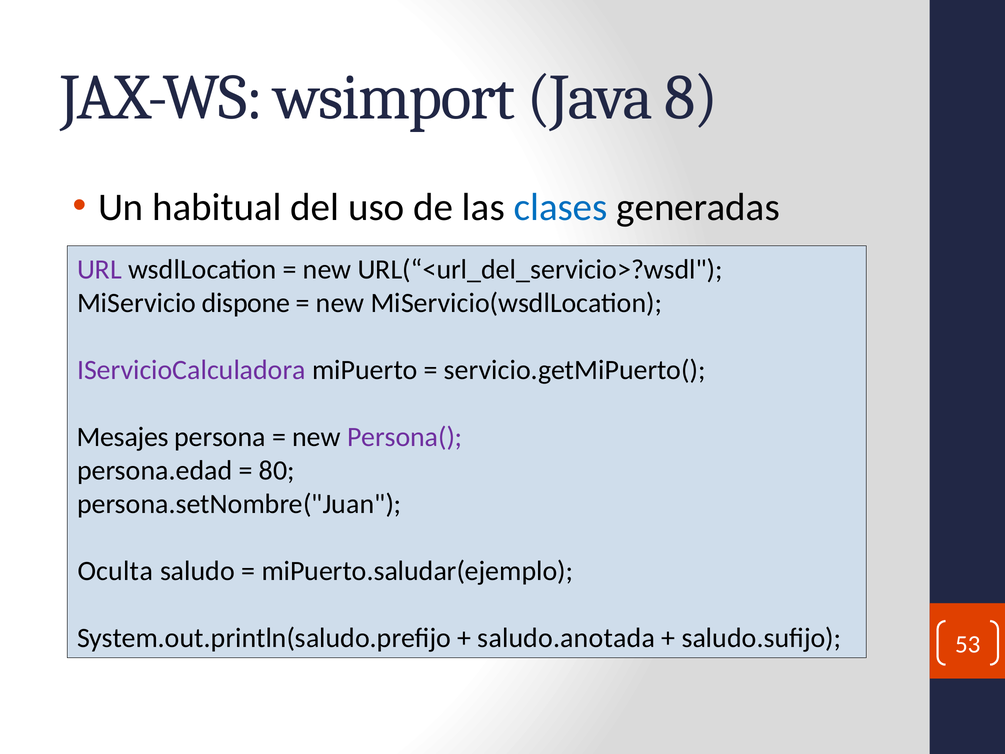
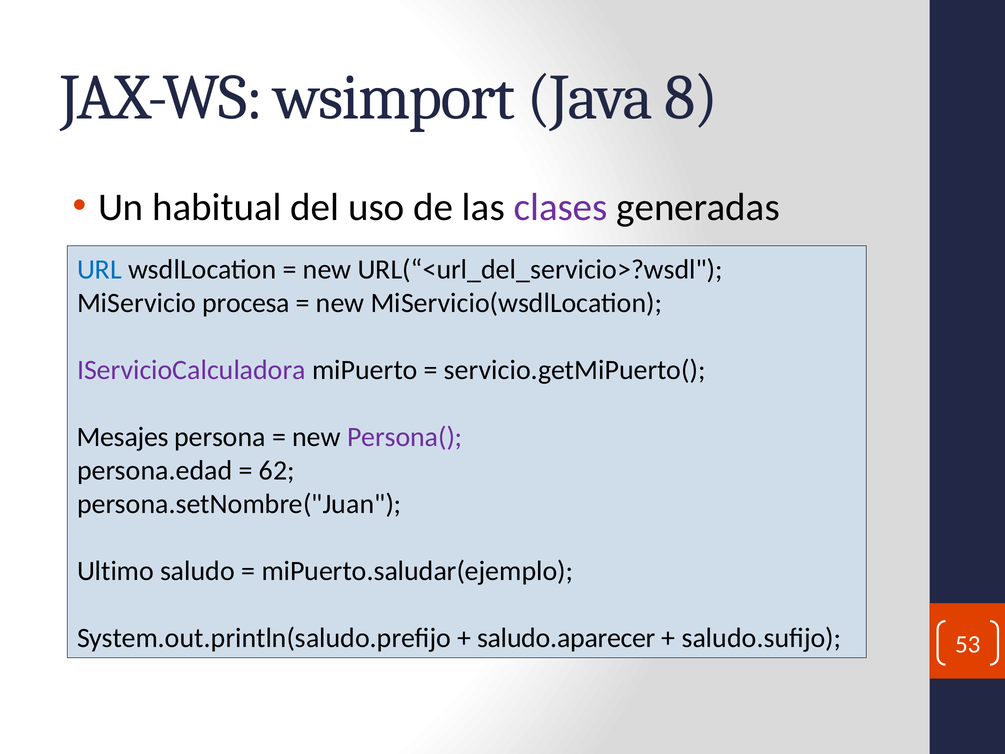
clases colour: blue -> purple (561, 207)
URL colour: purple -> blue (99, 269)
dispone: dispone -> procesa (246, 303)
80: 80 -> 62 (277, 470)
Oculta: Oculta -> Ultimo (115, 571)
saludo.anotada: saludo.anotada -> saludo.aparecer (566, 638)
